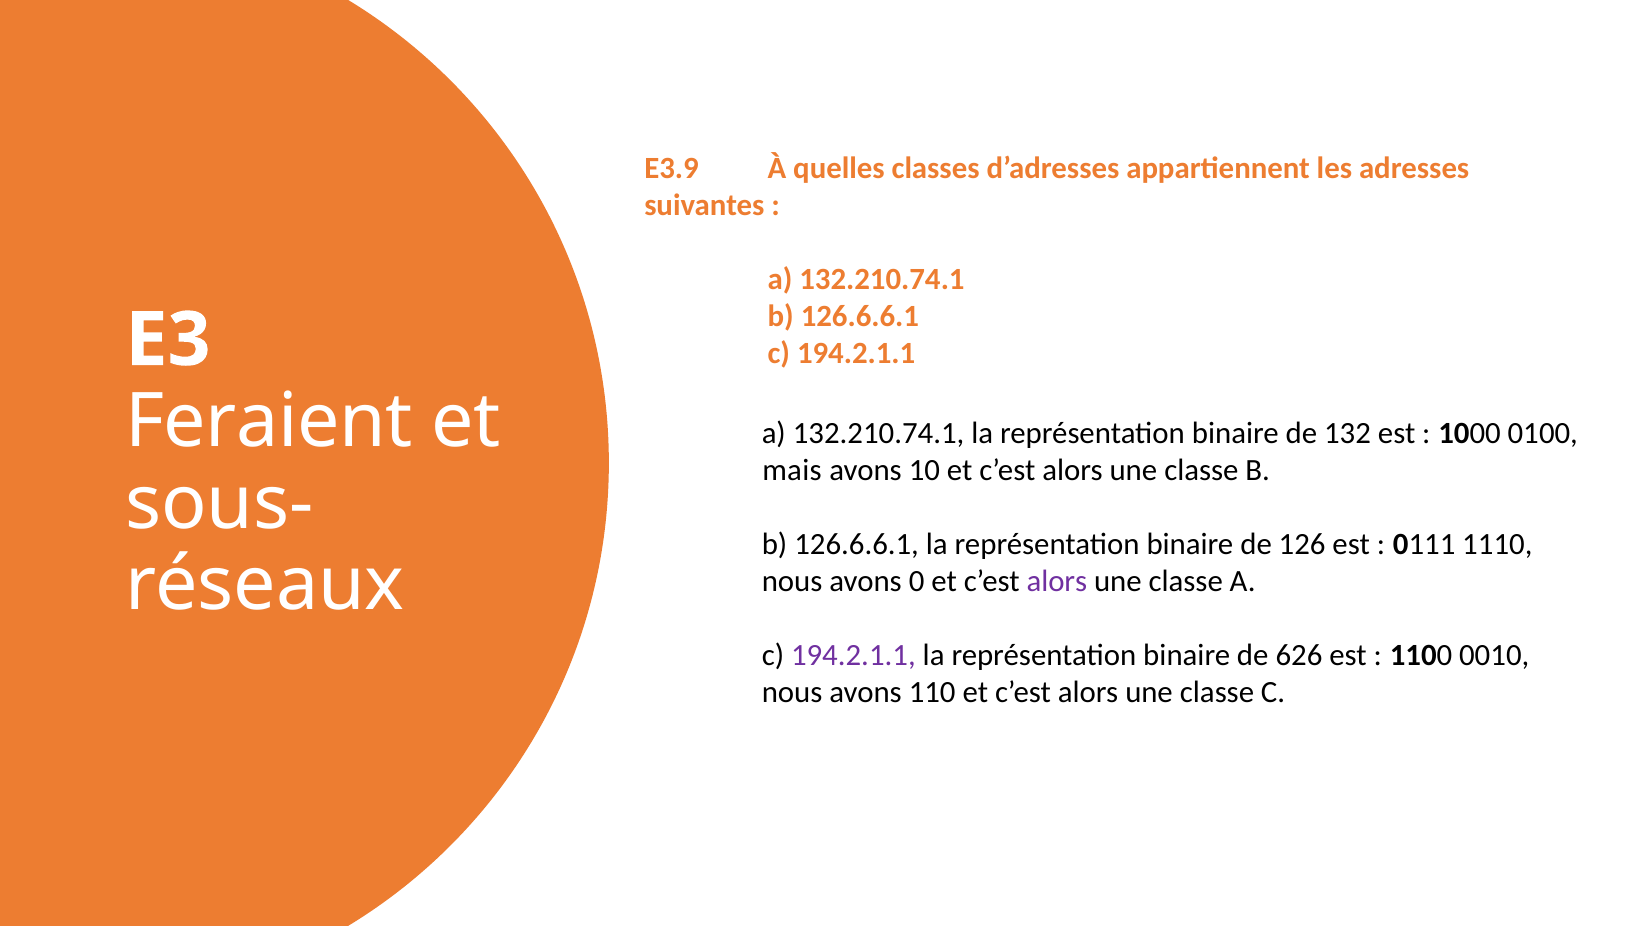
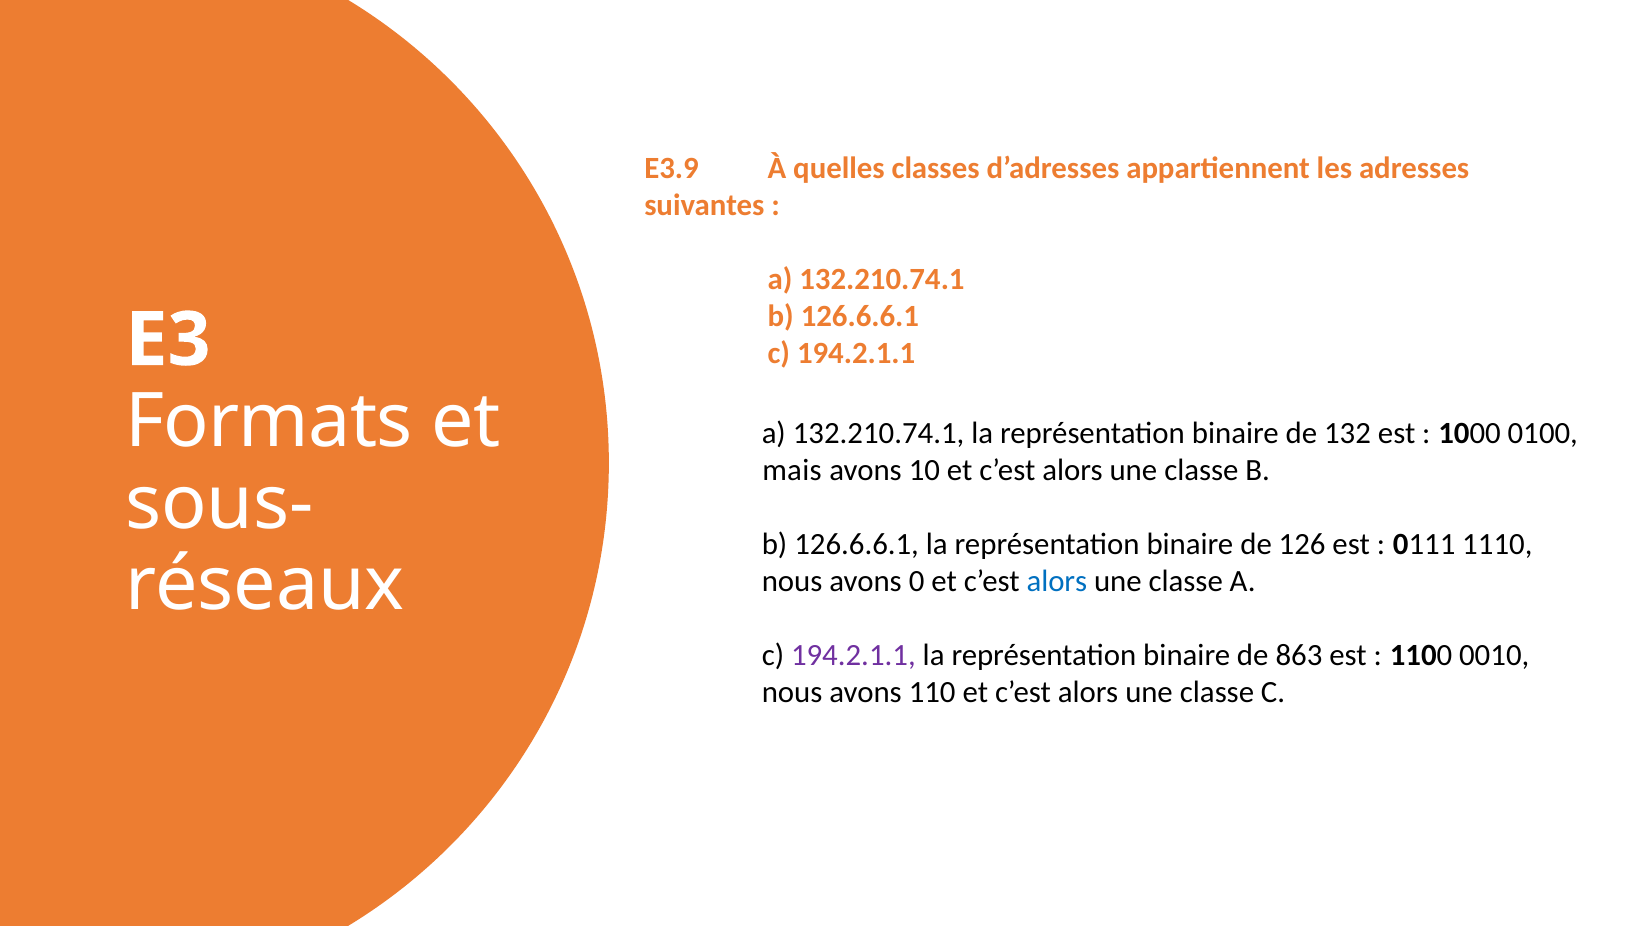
Feraient: Feraient -> Formats (269, 421)
alors colour: purple -> blue (1057, 581)
626: 626 -> 863 (1299, 655)
